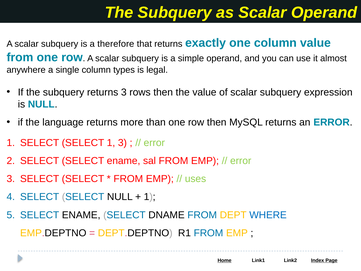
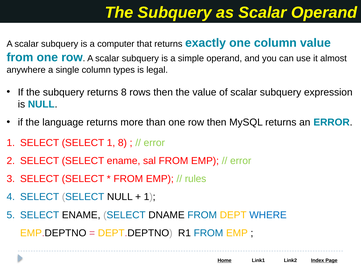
therefore: therefore -> computer (116, 44)
returns 3: 3 -> 8 (124, 92)
1 3: 3 -> 8 (122, 143)
uses: uses -> rules (196, 179)
